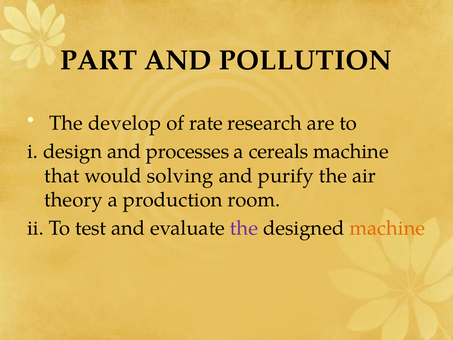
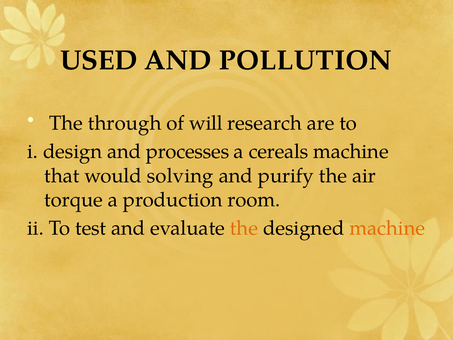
PART: PART -> USED (99, 60)
develop: develop -> through (125, 123)
rate: rate -> will (206, 123)
theory: theory -> torque (73, 200)
the colour: purple -> orange (244, 228)
